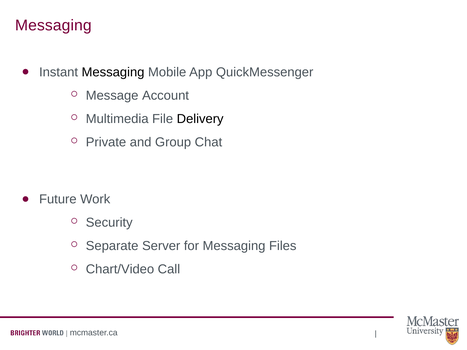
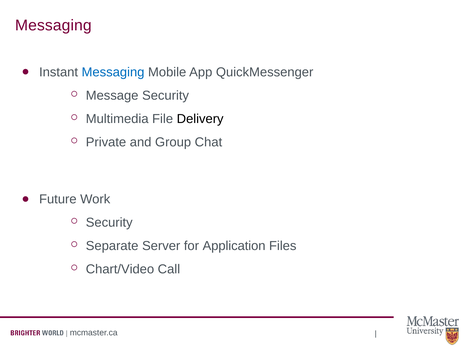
Messaging colour: black -> blue (113, 72)
Message Account: Account -> Security (166, 96)
for Messaging: Messaging -> Application (234, 246)
